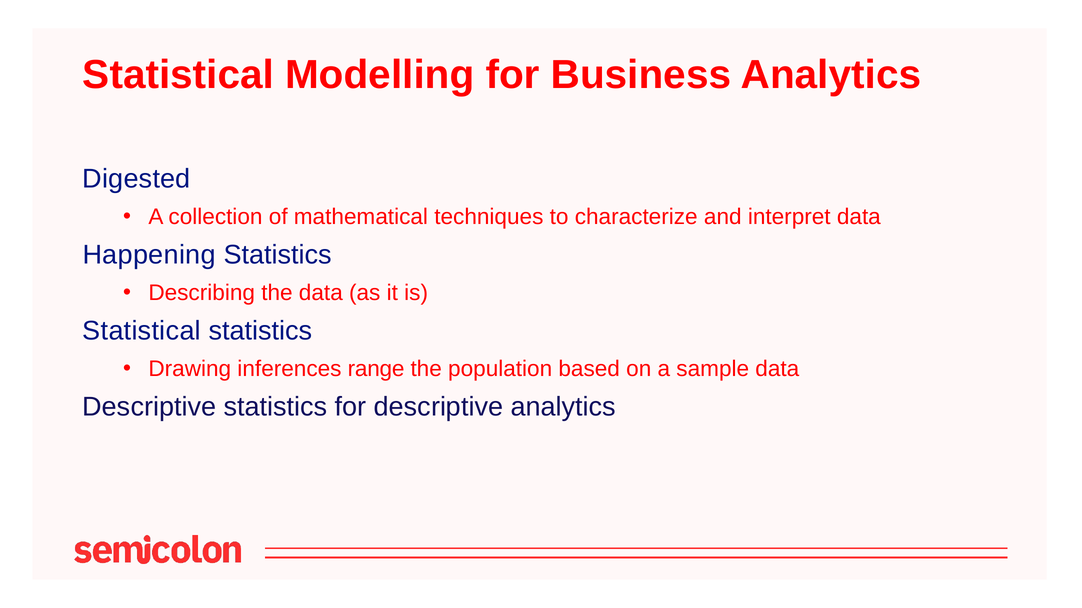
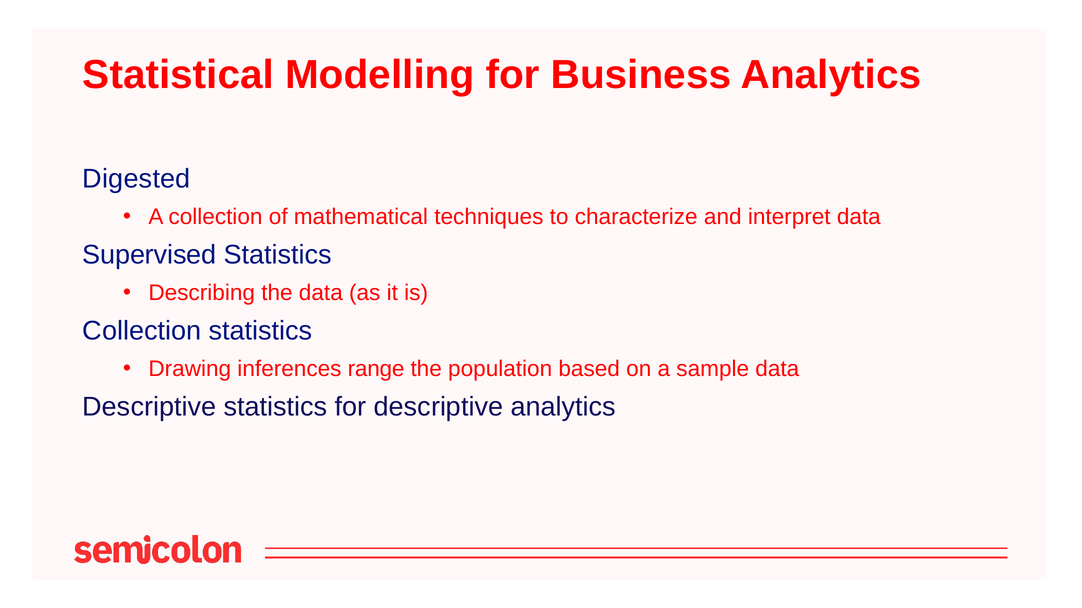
Happening: Happening -> Supervised (149, 255)
Statistical: Statistical -> Collection (142, 331)
